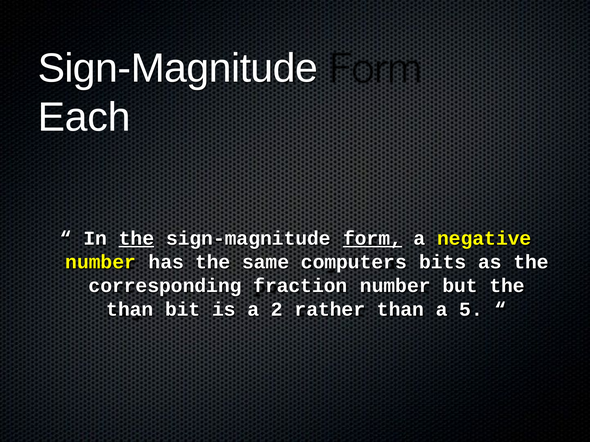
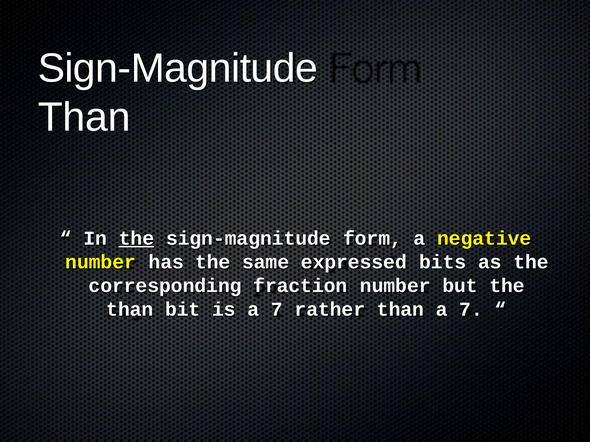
Each: Each -> Than (84, 118)
form underline: present -> none (372, 239)
computers: computers -> expressed (354, 262)
is a 2: 2 -> 7 (277, 310)
than a 5: 5 -> 7 (471, 310)
